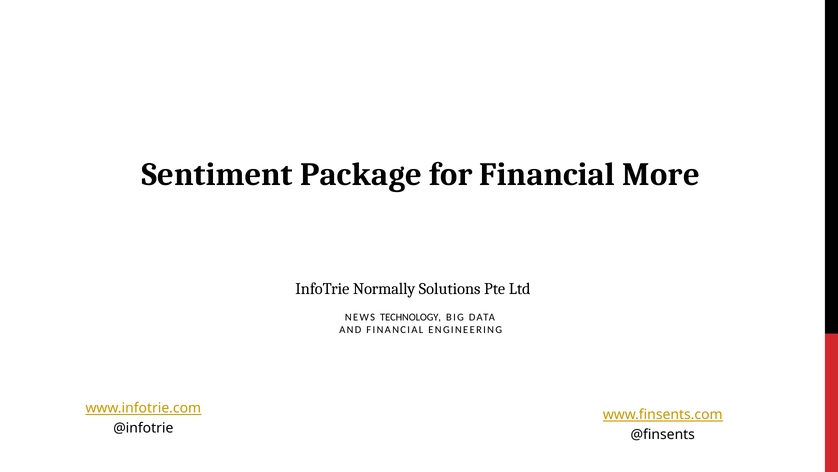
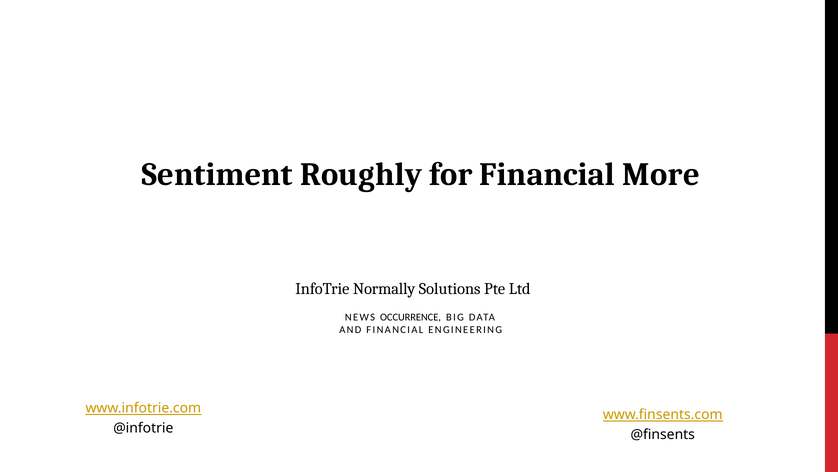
Package: Package -> Roughly (361, 174)
TECHNOLOGY: TECHNOLOGY -> OCCURRENCE (411, 317)
